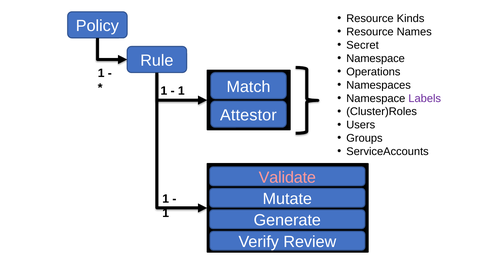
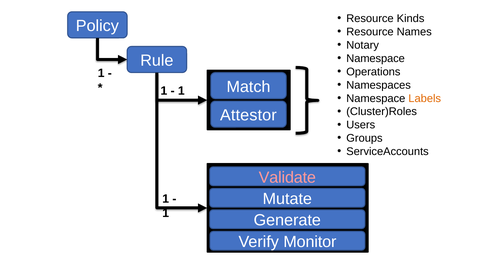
Secret: Secret -> Notary (363, 45)
Labels colour: purple -> orange (425, 98)
Review: Review -> Monitor (310, 242)
